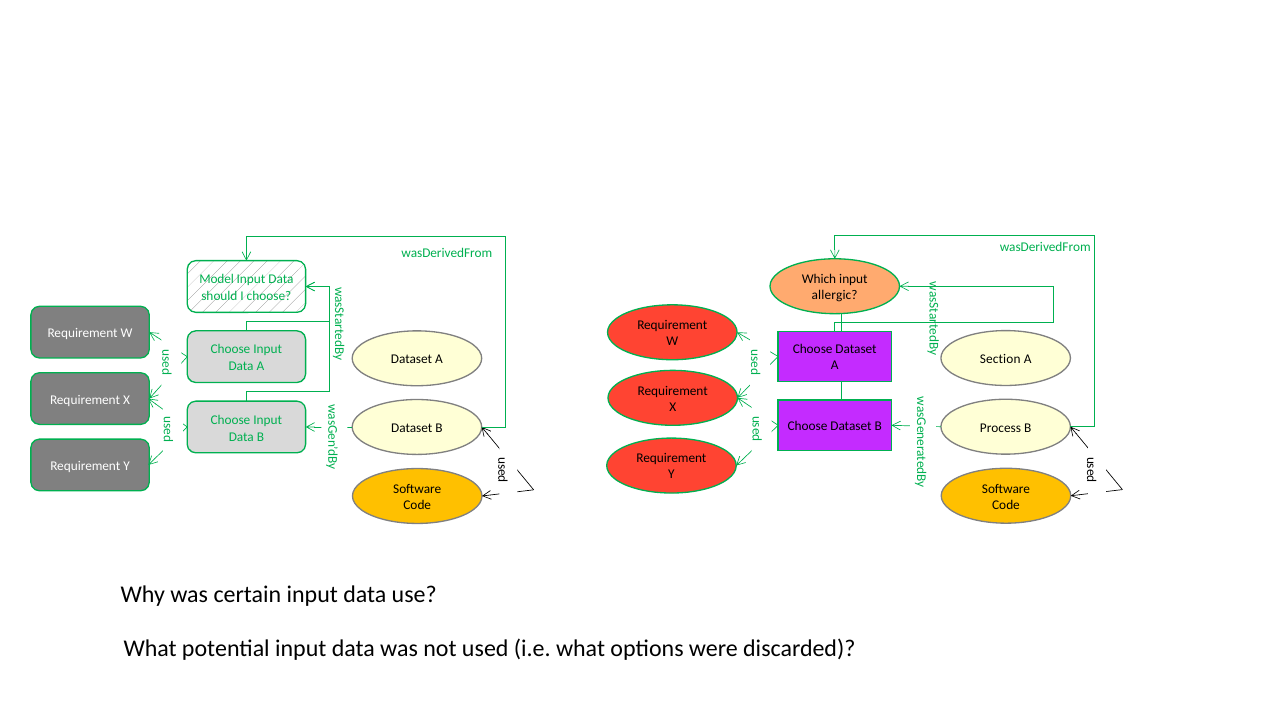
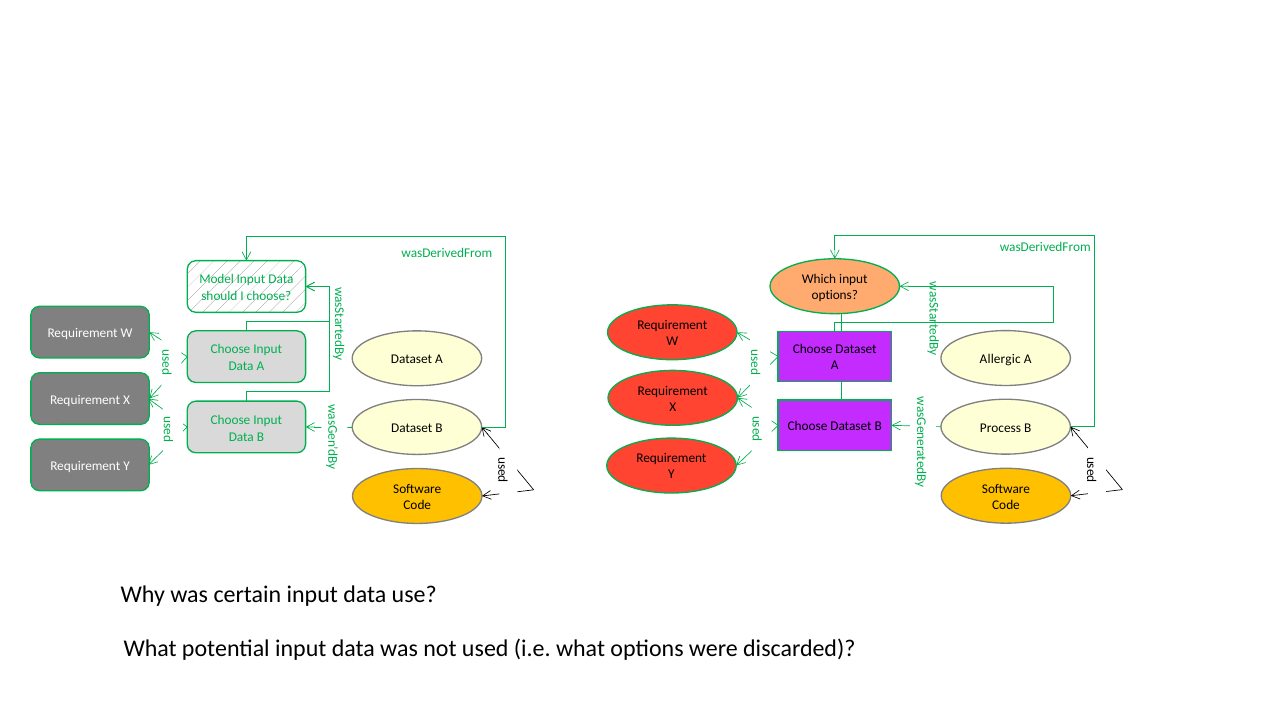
allergic: allergic -> options (835, 295)
Section: Section -> Allergic (1000, 359)
